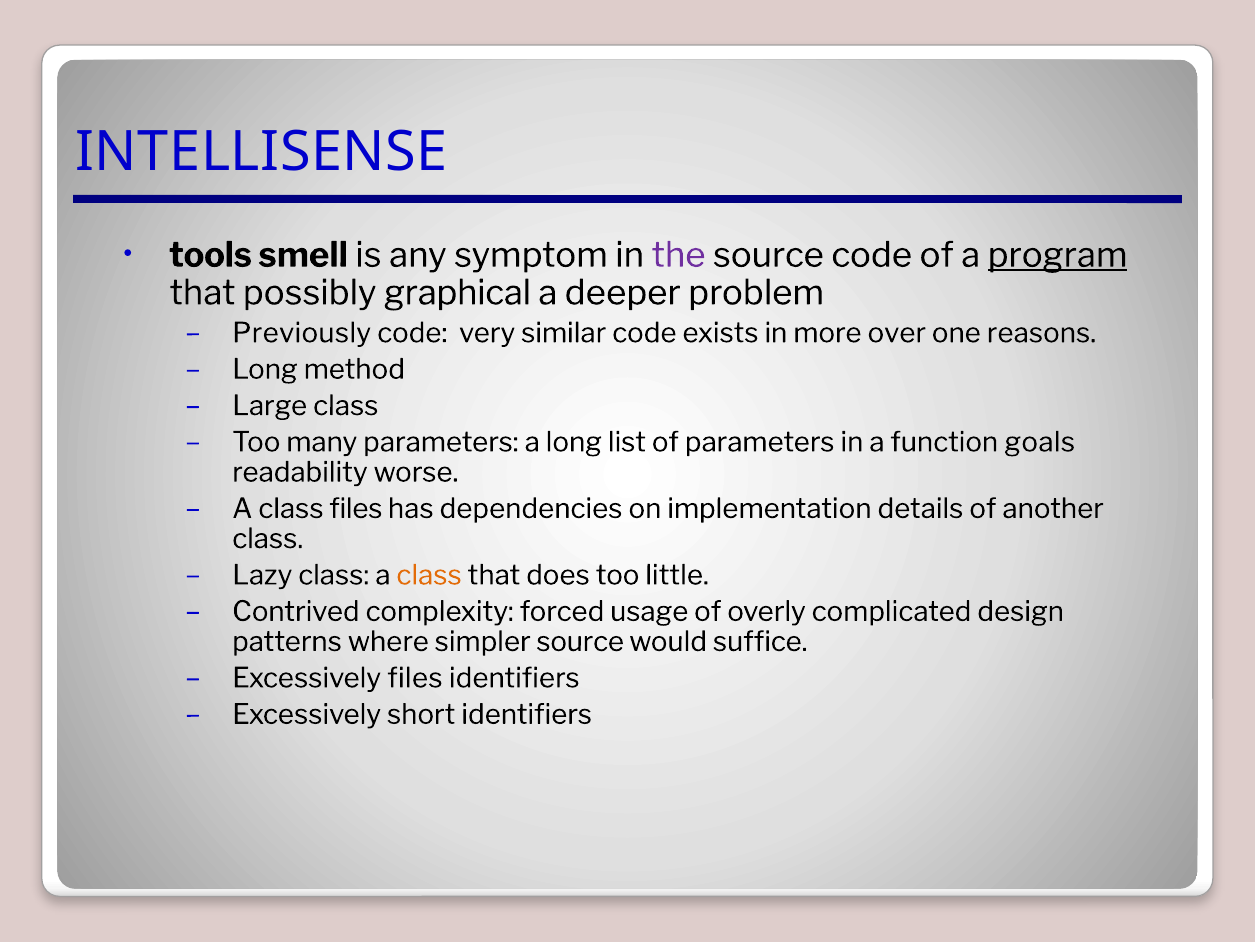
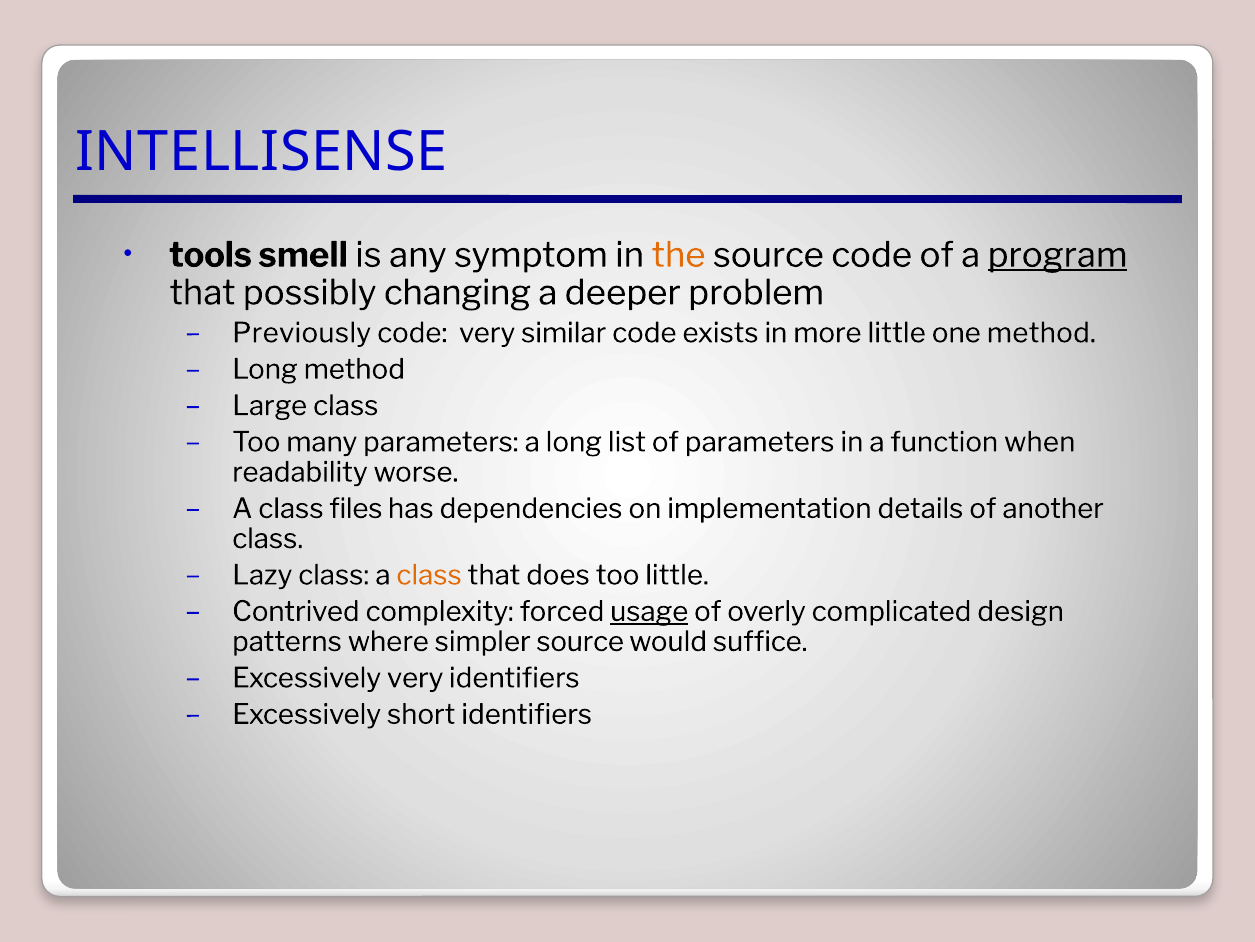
the colour: purple -> orange (678, 255)
graphical: graphical -> changing (457, 293)
more over: over -> little (897, 333)
one reasons: reasons -> method (1041, 333)
goals: goals -> when (1040, 442)
usage underline: none -> present (649, 611)
Excessively files: files -> very (415, 678)
